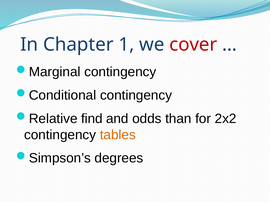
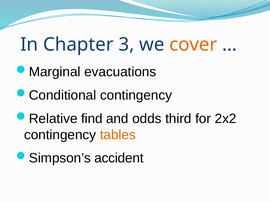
1: 1 -> 3 (126, 45)
cover colour: red -> orange (193, 45)
contingency: contingency -> evacuations (120, 72)
than: than -> third (178, 119)
degrees: degrees -> accident (119, 159)
